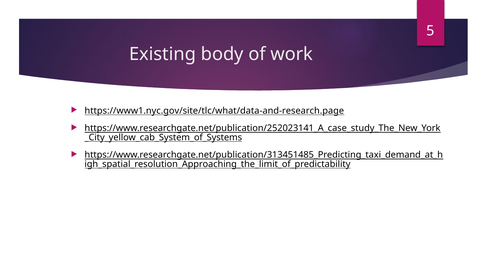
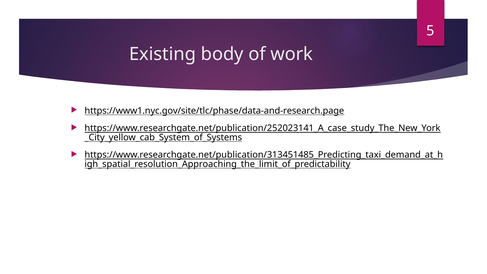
https://www1.nyc.gov/site/tlc/what/data-and-research.page: https://www1.nyc.gov/site/tlc/what/data-and-research.page -> https://www1.nyc.gov/site/tlc/phase/data-and-research.page (214, 111)
